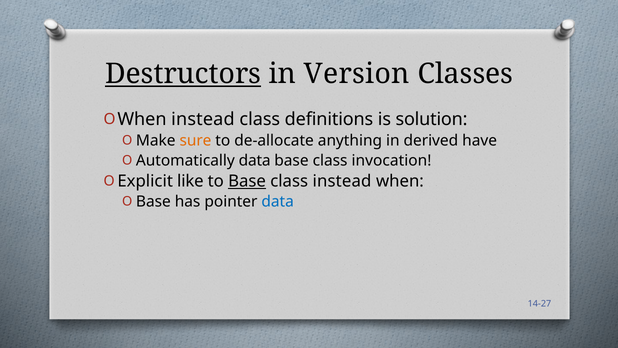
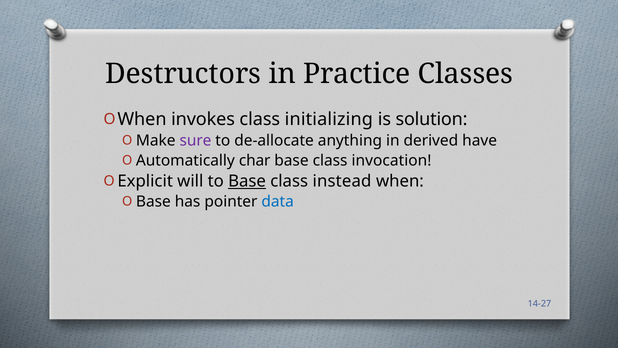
Destructors underline: present -> none (183, 74)
Version: Version -> Practice (357, 74)
instead: instead -> invokes (203, 119)
definitions: definitions -> initializing (329, 119)
sure colour: orange -> purple (196, 141)
Automatically data: data -> char (255, 160)
like: like -> will (190, 181)
